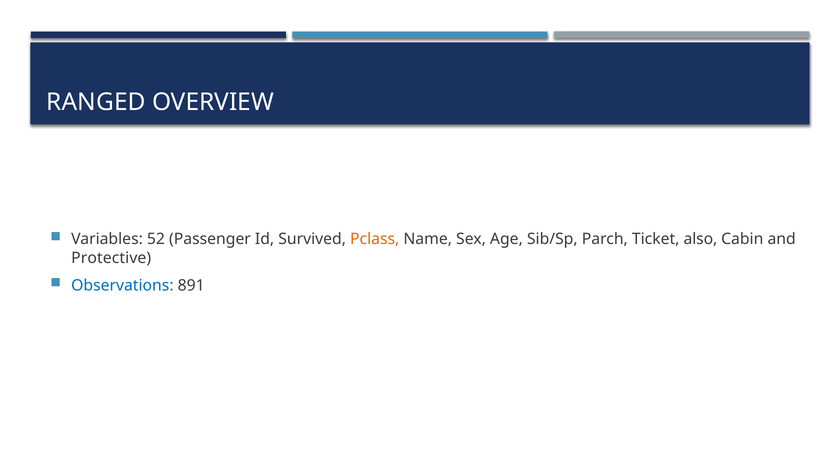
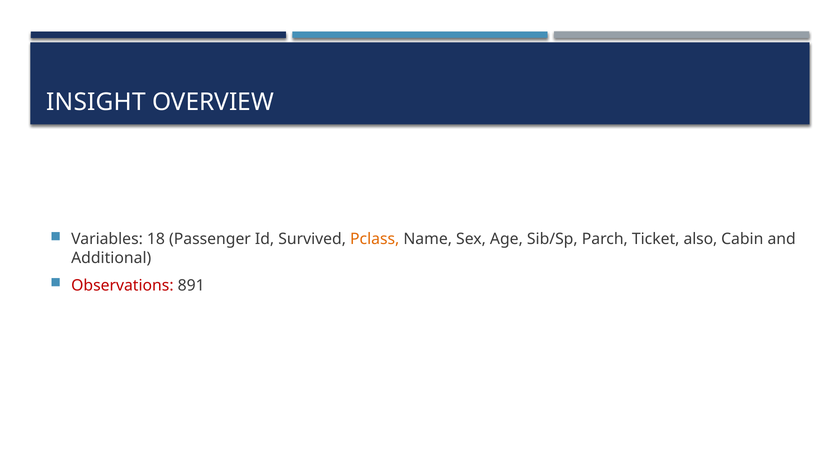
RANGED: RANGED -> INSIGHT (96, 102)
52: 52 -> 18 (156, 239)
Protective: Protective -> Additional (111, 258)
Observations colour: blue -> red (122, 285)
